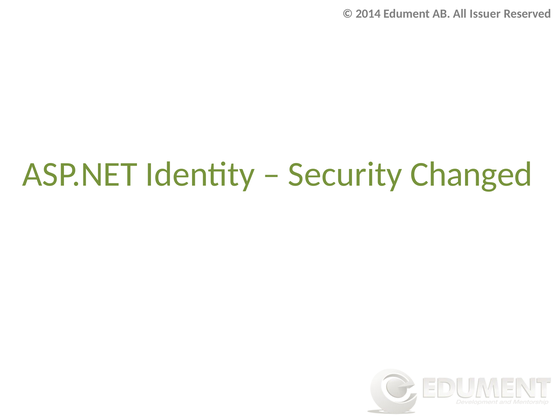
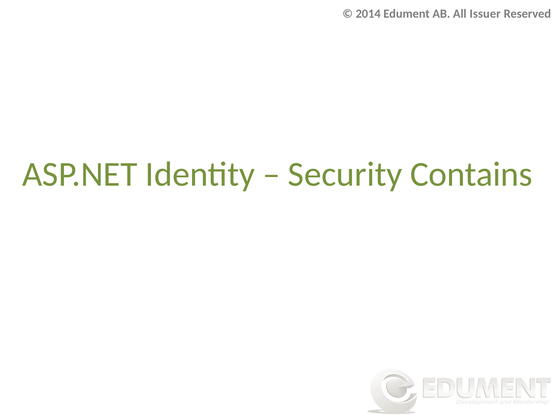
Changed: Changed -> Contains (471, 174)
